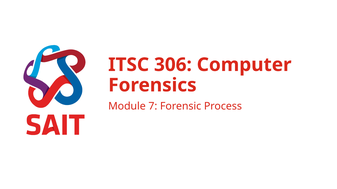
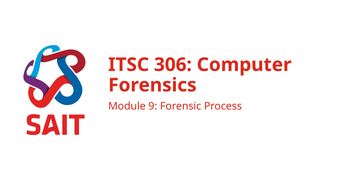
7: 7 -> 9 (153, 106)
